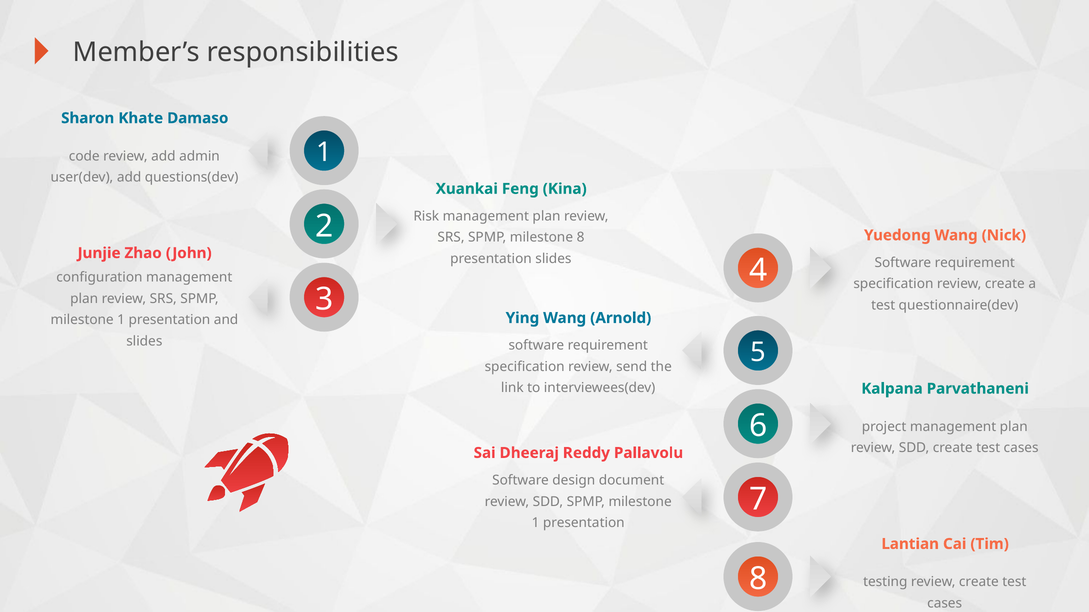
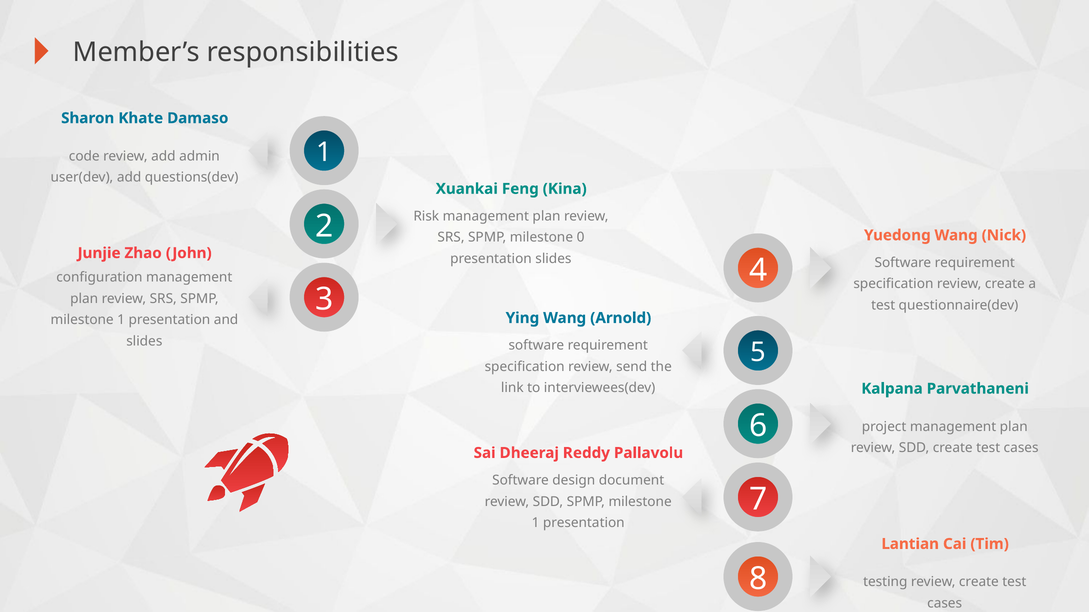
milestone 8: 8 -> 0 (581, 238)
